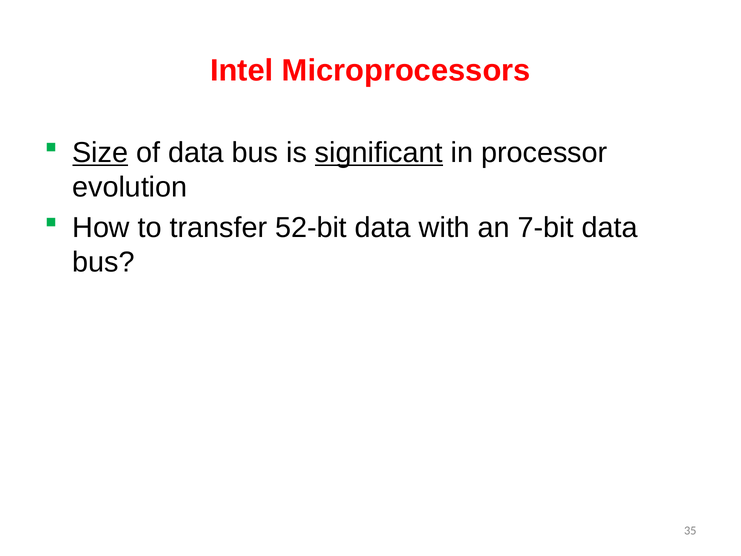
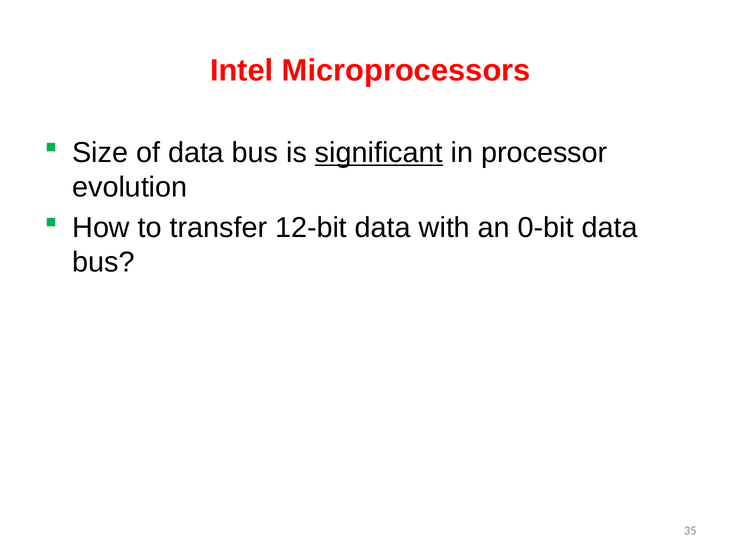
Size underline: present -> none (100, 153)
52-bit: 52-bit -> 12-bit (311, 228)
7-bit: 7-bit -> 0-bit (546, 228)
